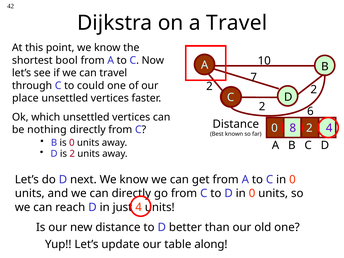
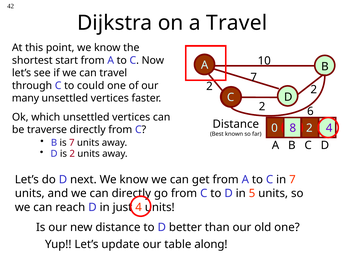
bool: bool -> start (67, 60)
place: place -> many (25, 98)
nothing: nothing -> traverse (47, 130)
is 0: 0 -> 7 (72, 143)
0: 0 -> 7 (292, 180)
D in 0: 0 -> 5 (252, 193)
